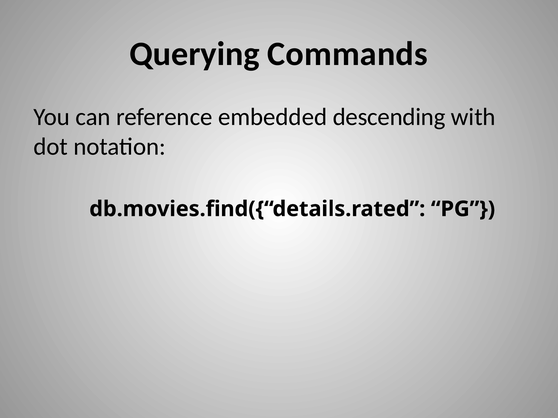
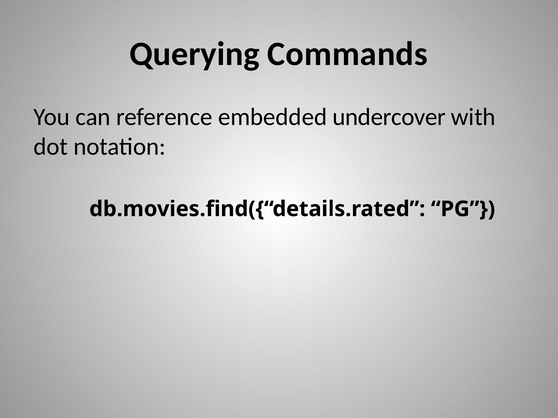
descending: descending -> undercover (389, 117)
